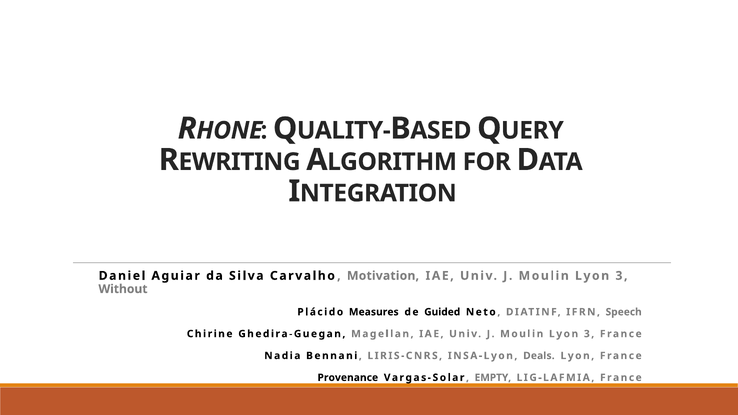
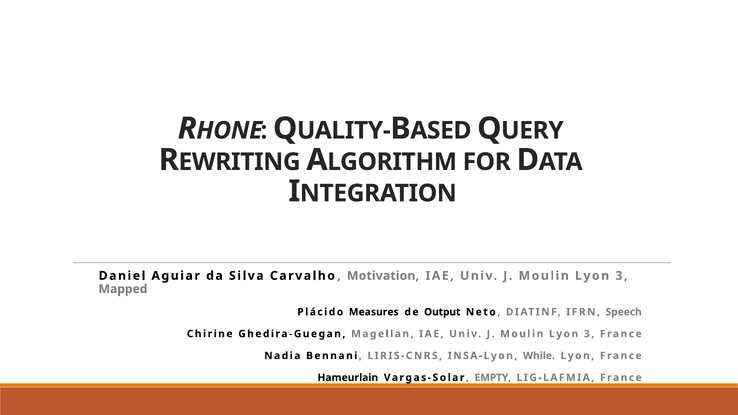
Without: Without -> Mapped (123, 289)
Guided: Guided -> Output (442, 312)
Deals: Deals -> While (539, 356)
Provenance: Provenance -> Hameurlain (348, 378)
